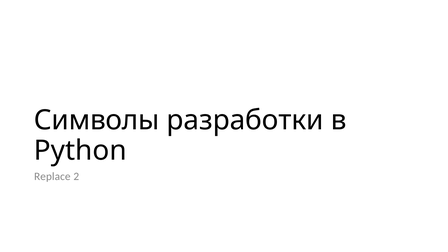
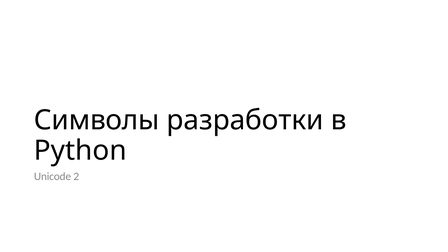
Replace: Replace -> Unicode (52, 176)
